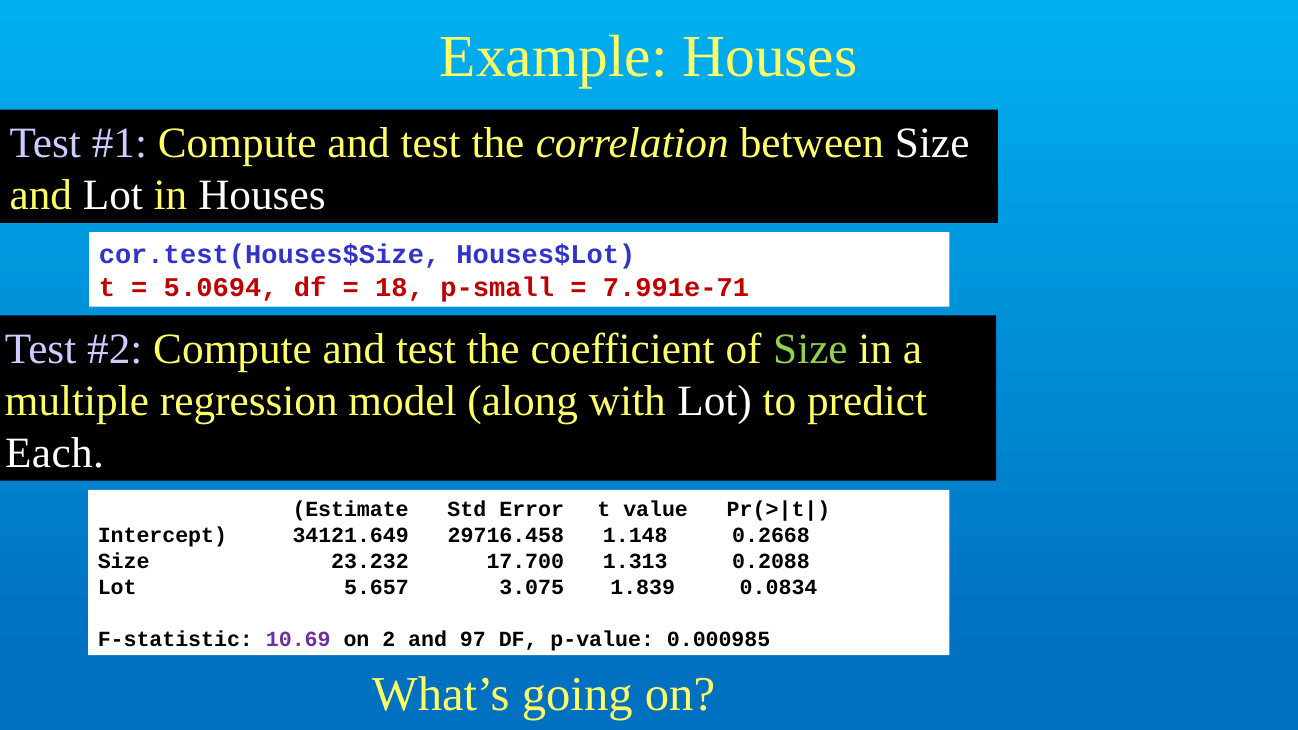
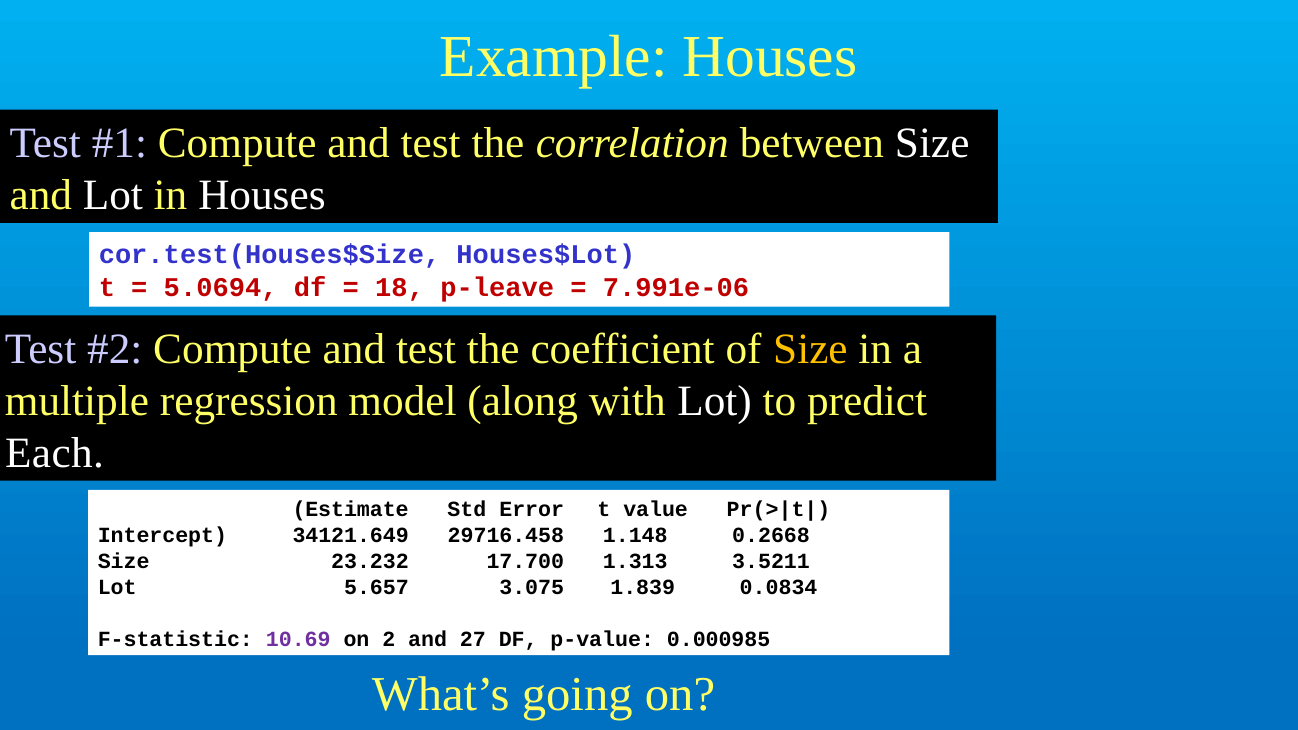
p-small: p-small -> p-leave (497, 287)
7.991e-71: 7.991e-71 -> 7.991e-06 (676, 287)
Size colour: light green -> yellow (810, 349)
0.2088: 0.2088 -> 3.5211 (771, 561)
97: 97 -> 27 (473, 639)
